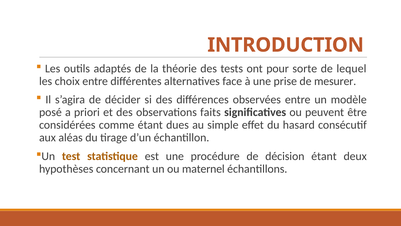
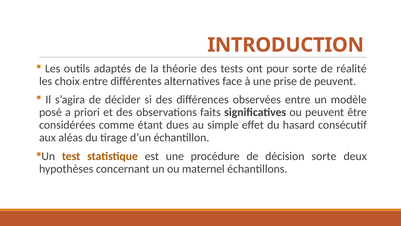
lequel: lequel -> réalité (352, 68)
de mesurer: mesurer -> peuvent (335, 81)
décision étant: étant -> sorte (324, 156)
